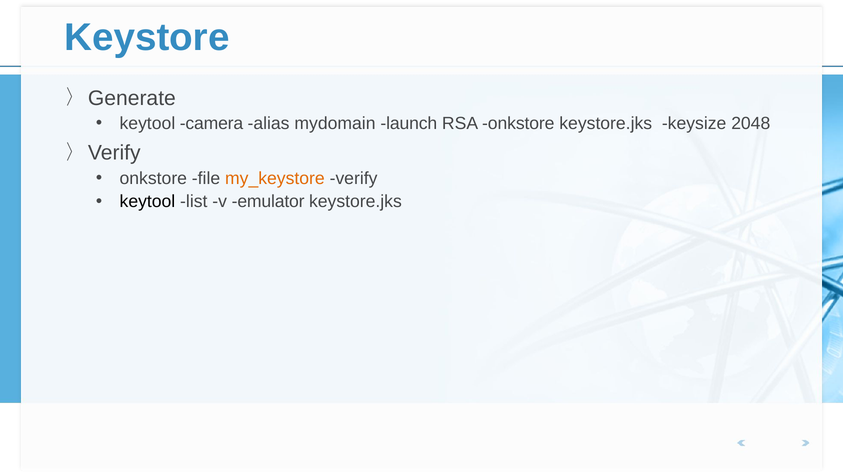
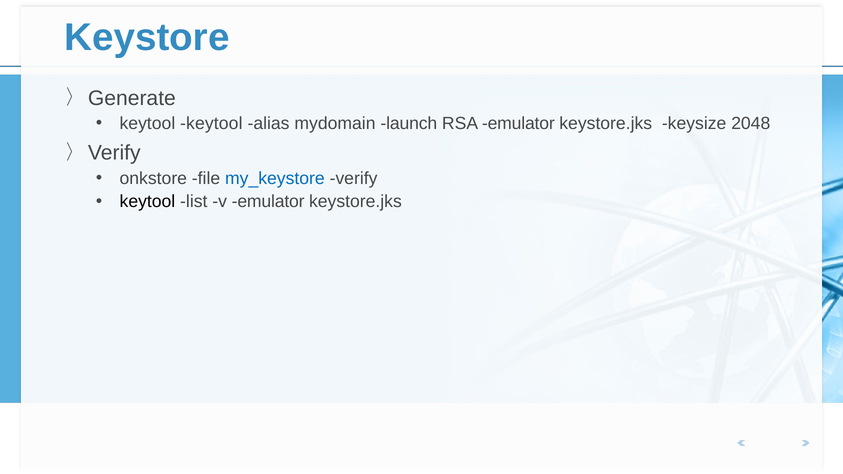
keytool camera: camera -> keytool (211, 123)
RSA onkstore: onkstore -> emulator (518, 123)
my_keystore colour: orange -> blue (275, 178)
